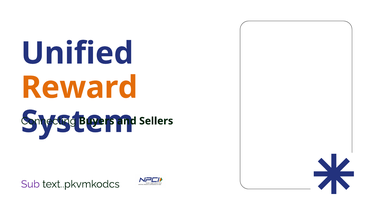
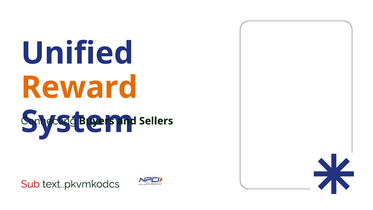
Sub colour: purple -> red (30, 184)
